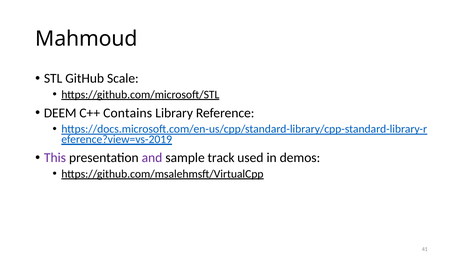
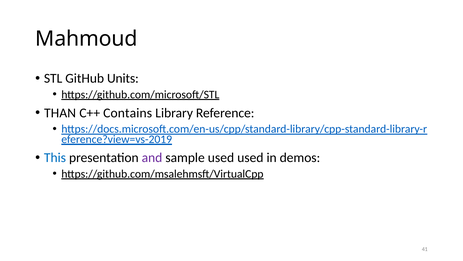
Scale: Scale -> Units (123, 78)
DEEM: DEEM -> THAN (60, 113)
This colour: purple -> blue (55, 157)
sample track: track -> used (221, 157)
